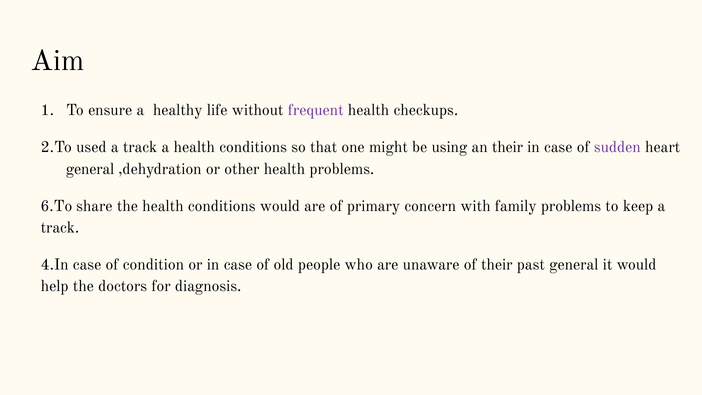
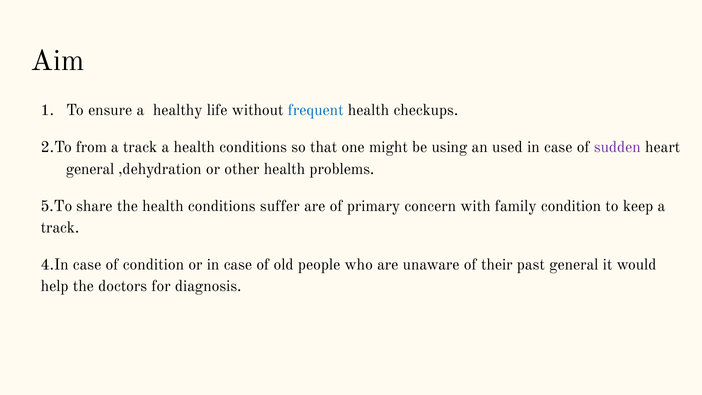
frequent colour: purple -> blue (316, 110)
used: used -> from (91, 147)
an their: their -> used (507, 147)
6.To: 6.To -> 5.To (56, 206)
conditions would: would -> suffer (280, 206)
family problems: problems -> condition (571, 206)
